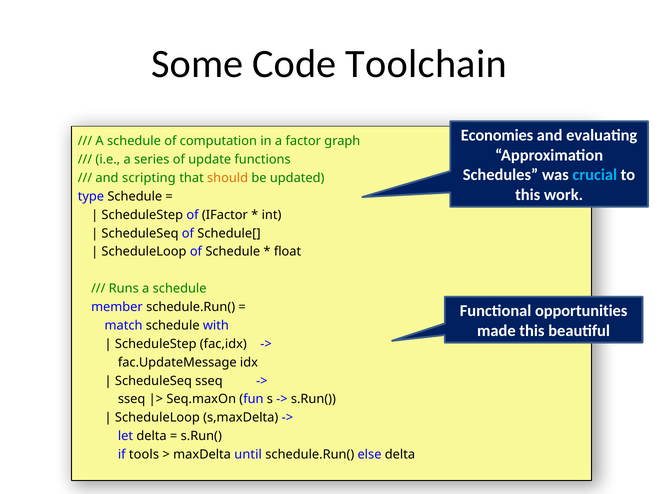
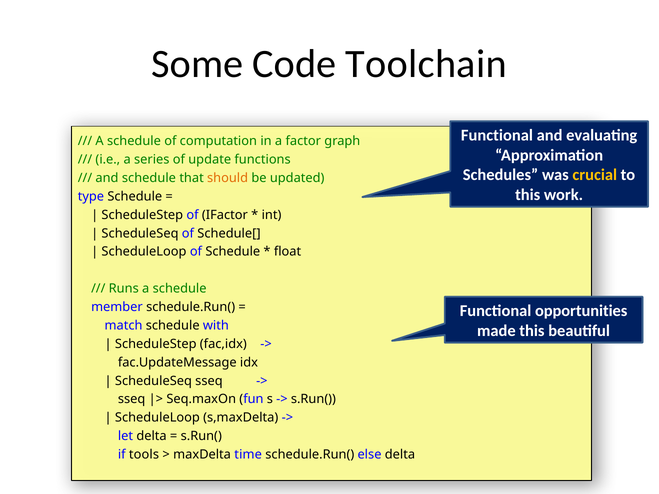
Economies: Economies -> Functional (497, 136)
crucial colour: light blue -> yellow (595, 175)
and scripting: scripting -> schedule (149, 178)
until: until -> time (248, 455)
